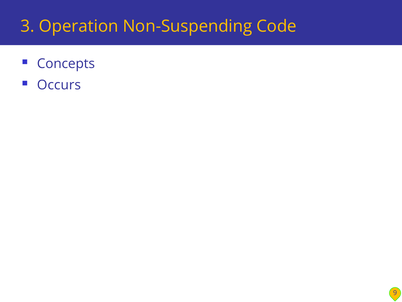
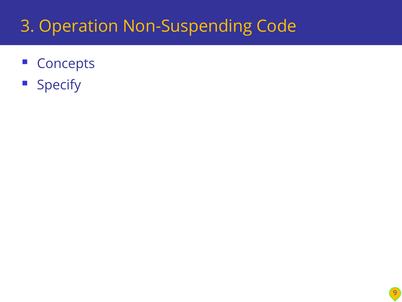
Occurs: Occurs -> Specify (59, 85)
